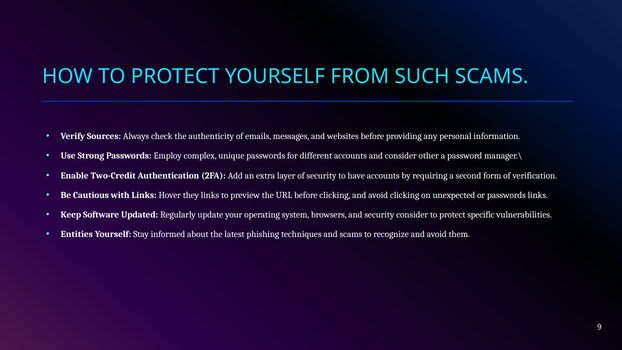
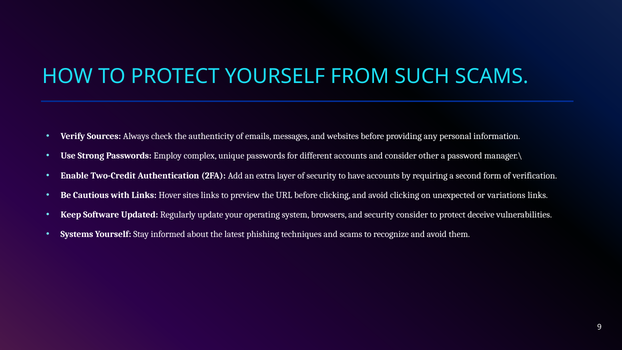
they: they -> sites (191, 195)
or passwords: passwords -> variations (506, 195)
specific: specific -> deceive (481, 215)
Entities: Entities -> Systems (77, 234)
